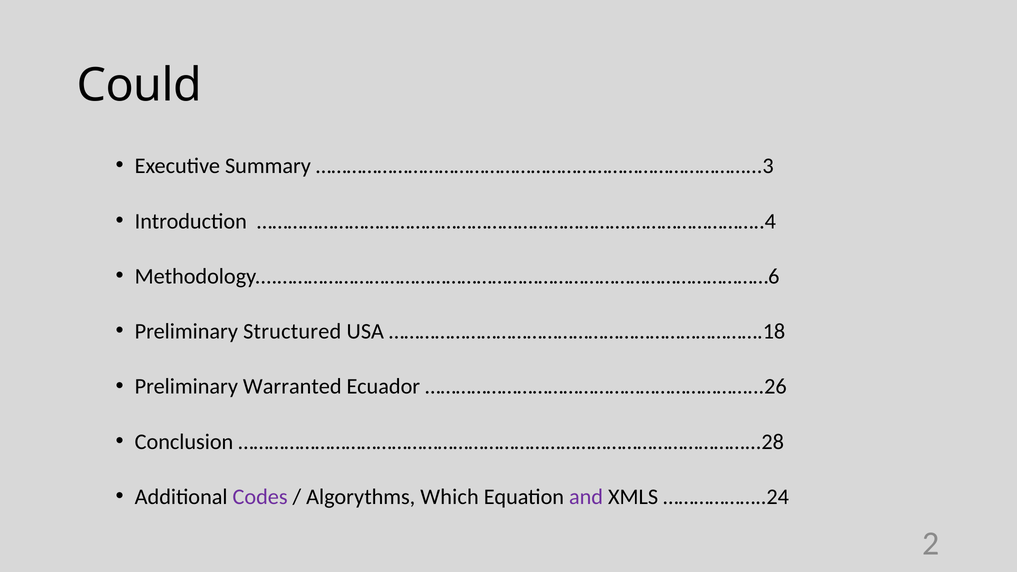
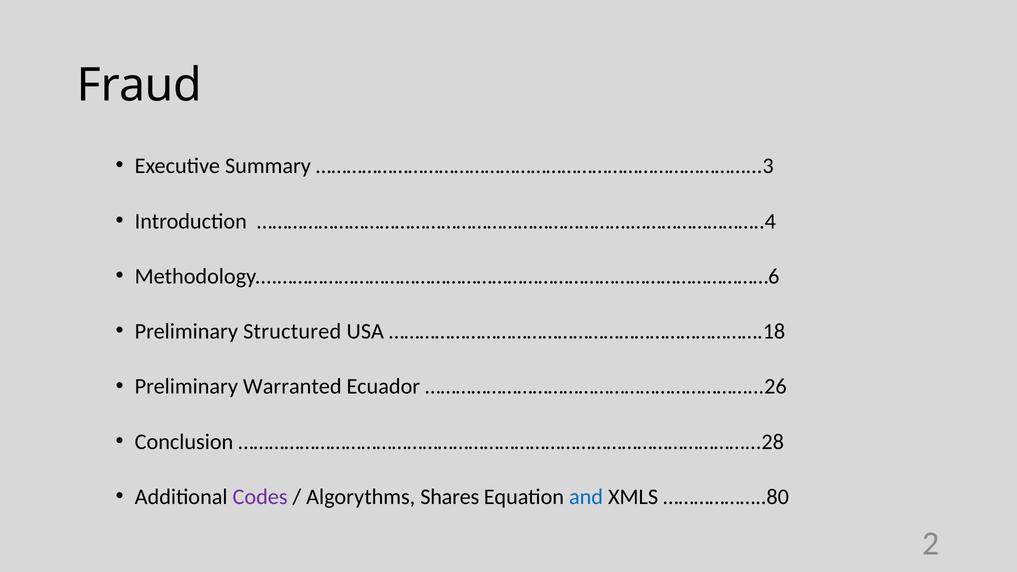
Could: Could -> Fraud (139, 85)
Which: Which -> Shares (450, 497)
and colour: purple -> blue (586, 497)
………………..24: ………………..24 -> ………………..80 (726, 497)
